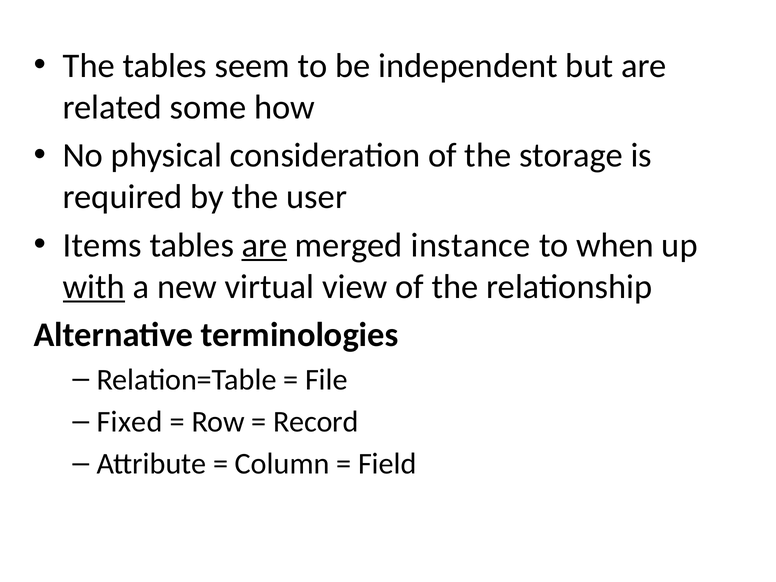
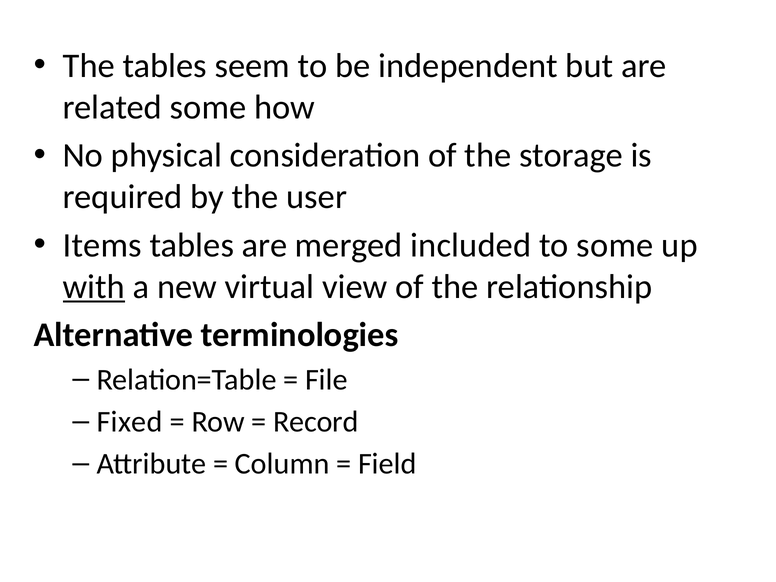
are underline: present -> none (264, 245)
instance: instance -> included (471, 245)
to when: when -> some (615, 245)
